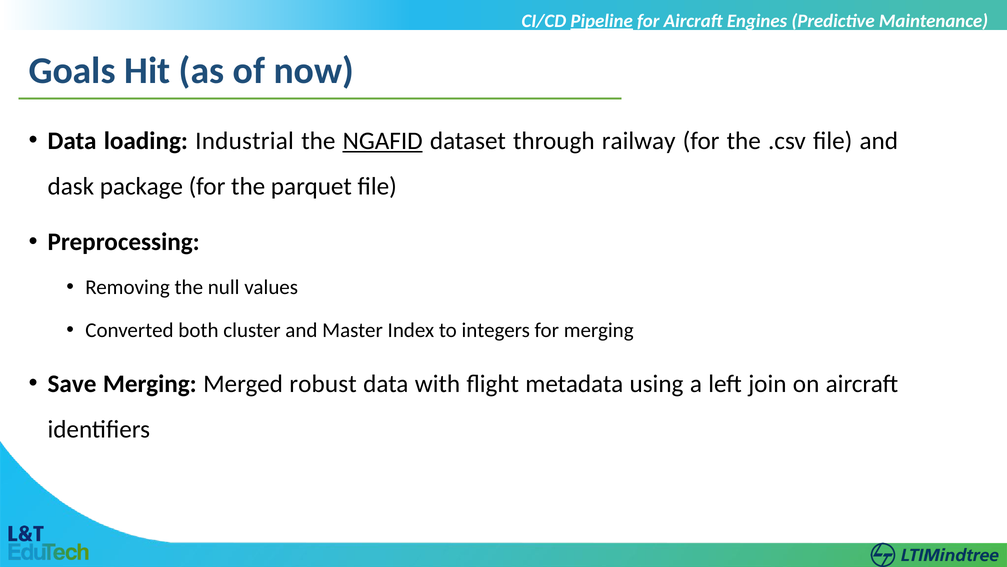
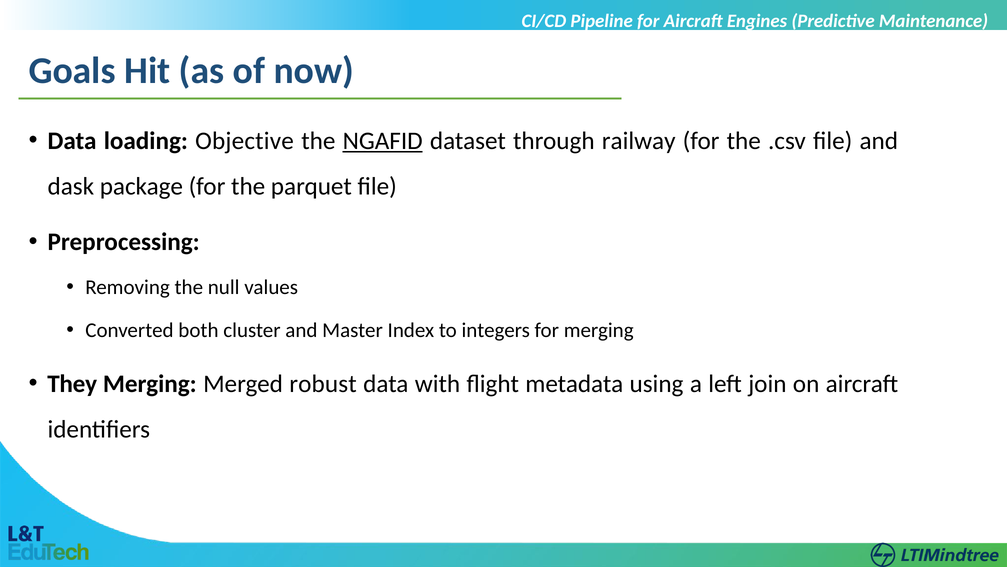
Pipeline underline: present -> none (602, 21)
Industrial: Industrial -> Objective (245, 141)
Save: Save -> They (72, 384)
